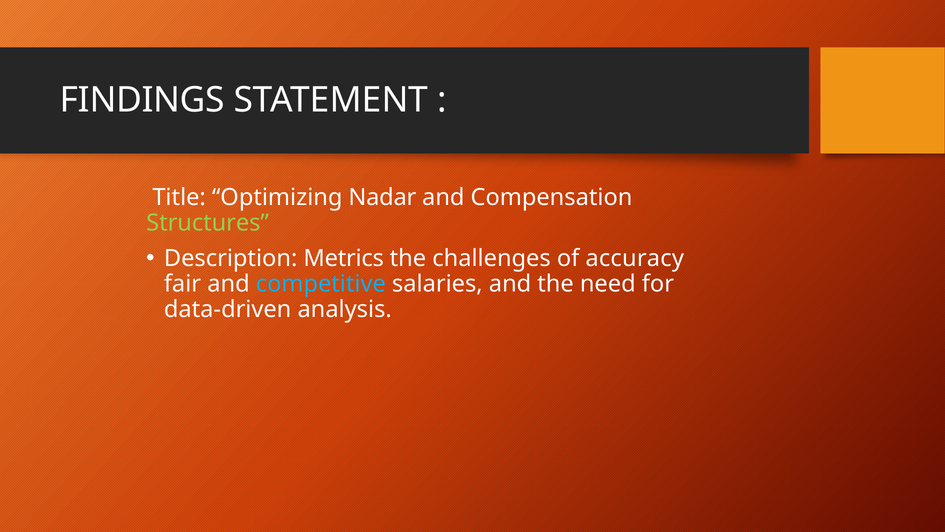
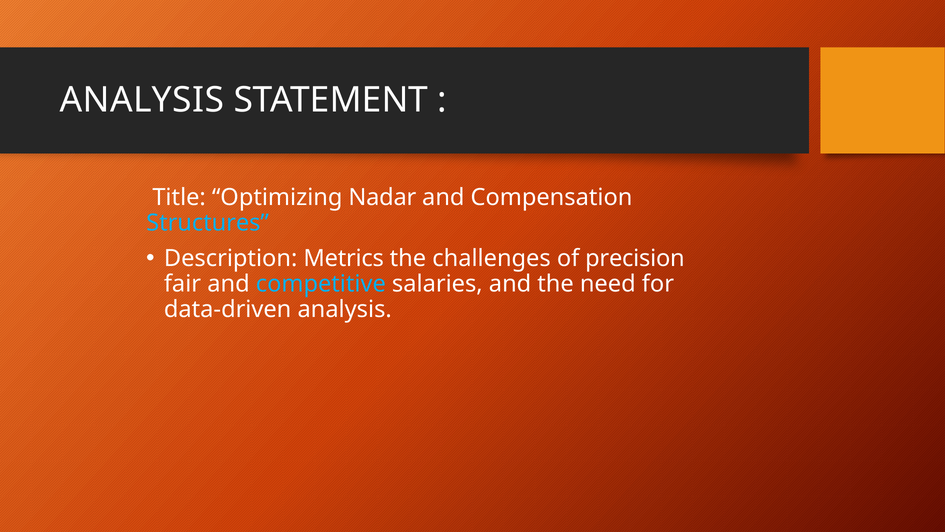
FINDINGS: FINDINGS -> ANALYSIS (142, 100)
Structures colour: light green -> light blue (208, 223)
accuracy: accuracy -> precision (635, 258)
